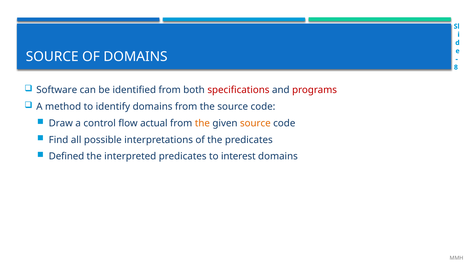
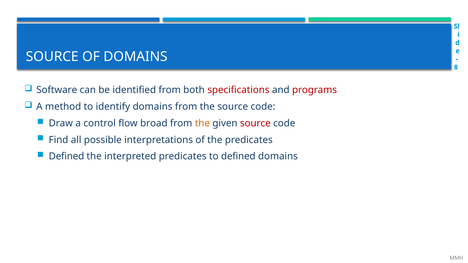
actual: actual -> broad (154, 123)
source colour: orange -> red (255, 123)
to interest: interest -> defined (238, 157)
